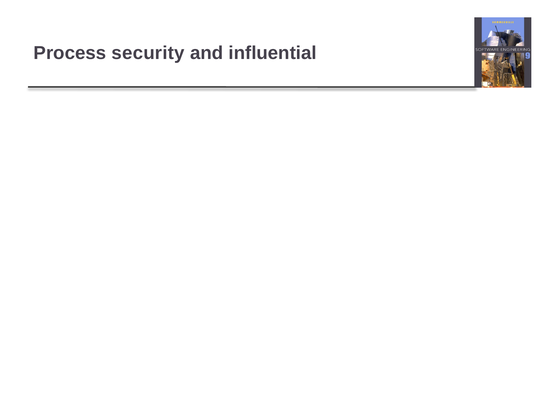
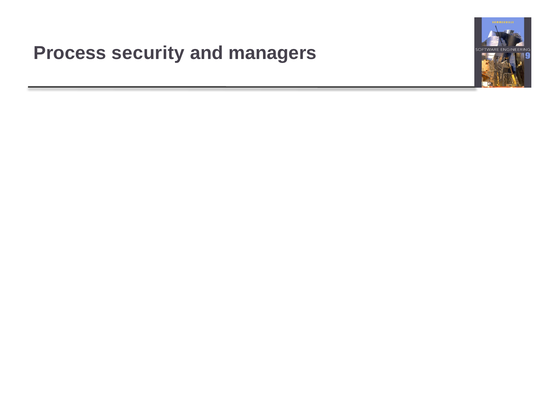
influential: influential -> managers (273, 53)
